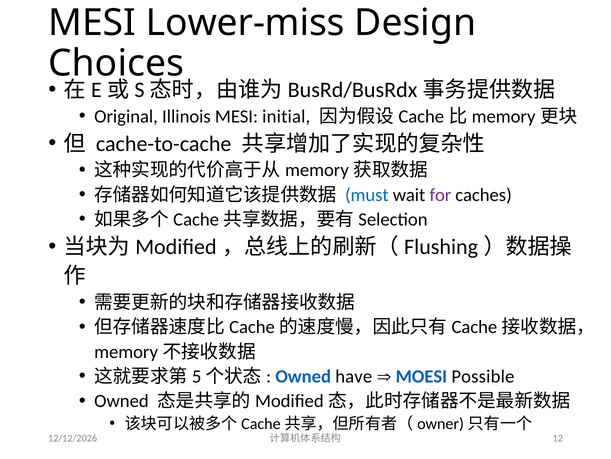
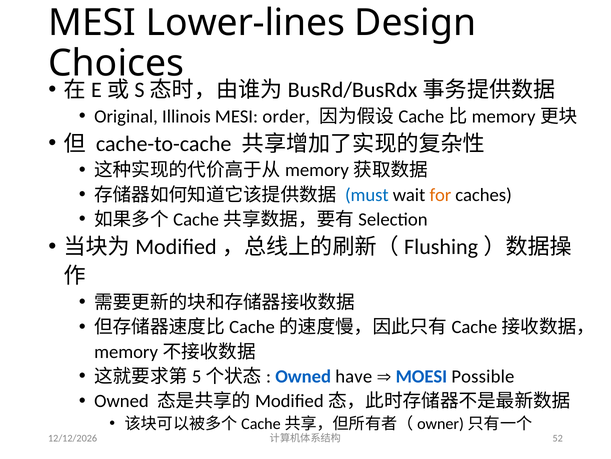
Lower-miss: Lower-miss -> Lower-lines (245, 23)
initial: initial -> order (286, 116)
for colour: purple -> orange (440, 195)
12: 12 -> 52 (558, 438)
